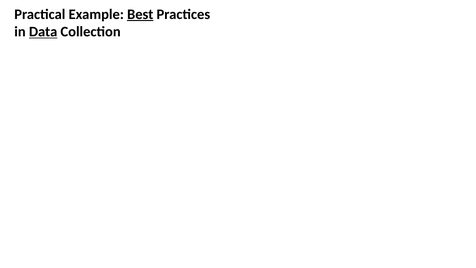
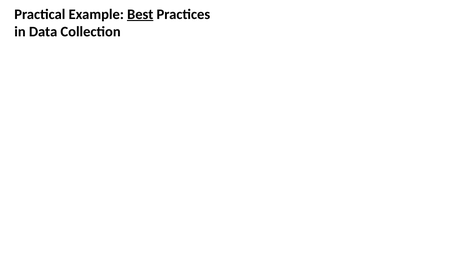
Data underline: present -> none (43, 32)
